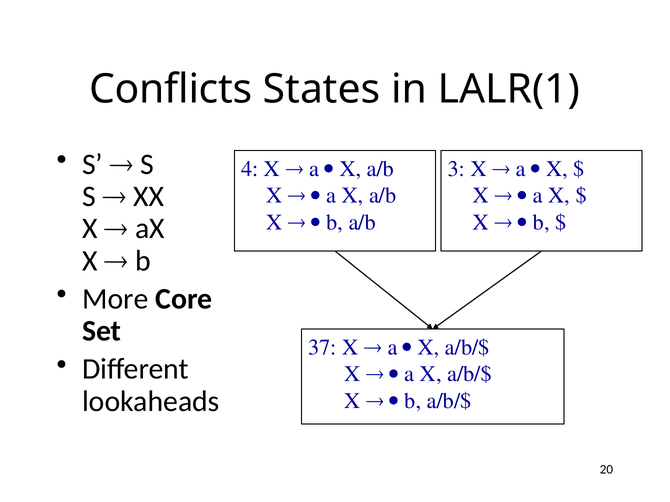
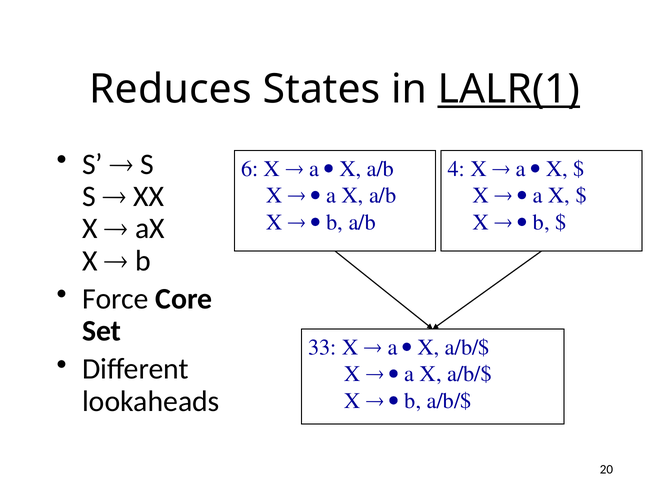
Conflicts: Conflicts -> Reduces (171, 89)
LALR(1 underline: none -> present (509, 89)
4: 4 -> 6 (250, 169)
3: 3 -> 4 (456, 169)
More: More -> Force (115, 299)
37: 37 -> 33 (322, 348)
